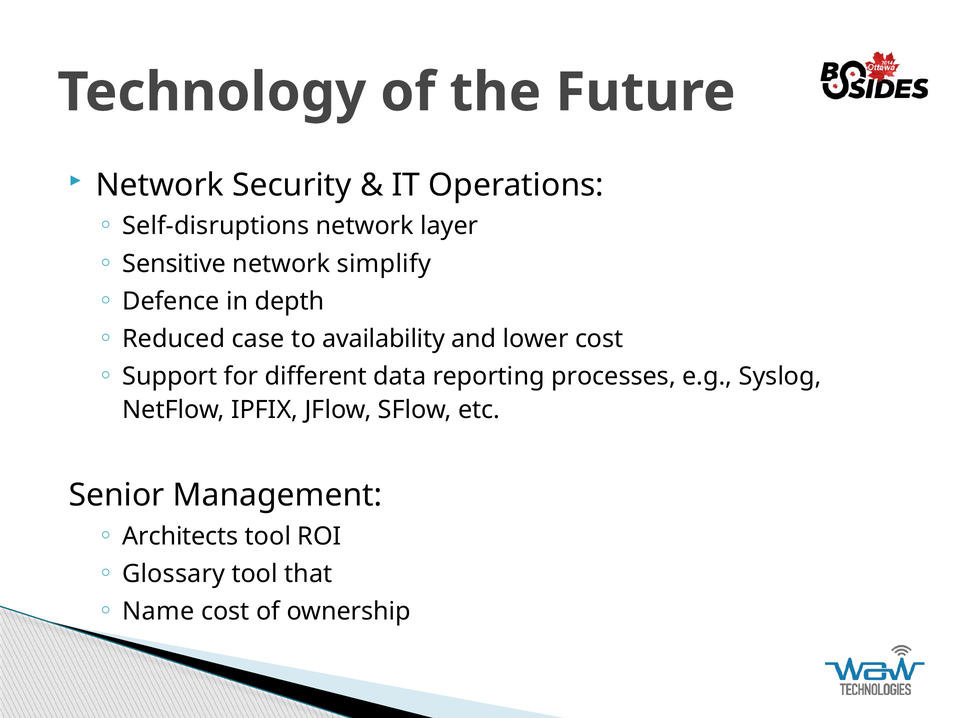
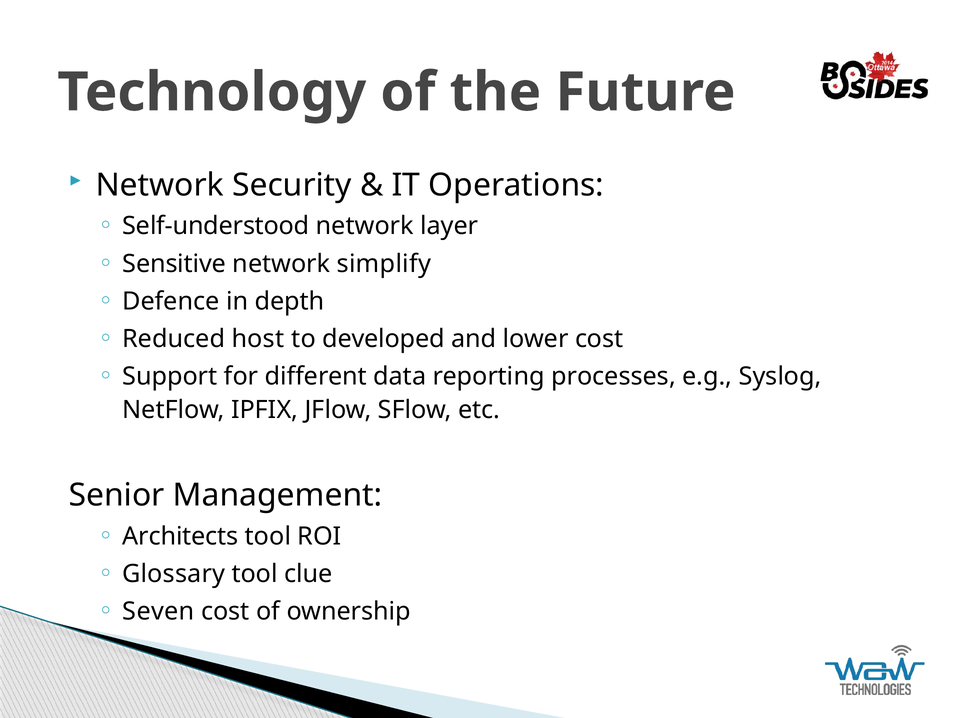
Self-disruptions: Self-disruptions -> Self-understood (216, 226)
case: case -> host (258, 339)
availability: availability -> developed (384, 339)
that: that -> clue (308, 574)
Name: Name -> Seven (158, 611)
